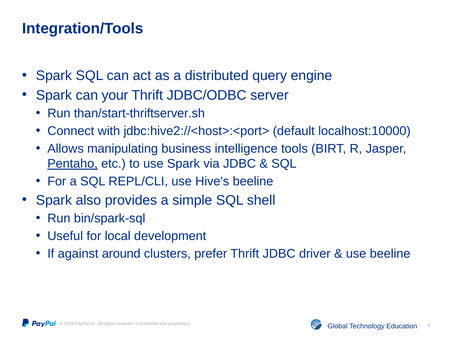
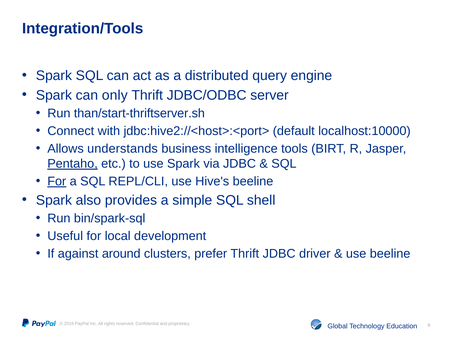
your: your -> only (115, 95)
manipulating: manipulating -> understands (122, 149)
For underline: none -> present (57, 181)
